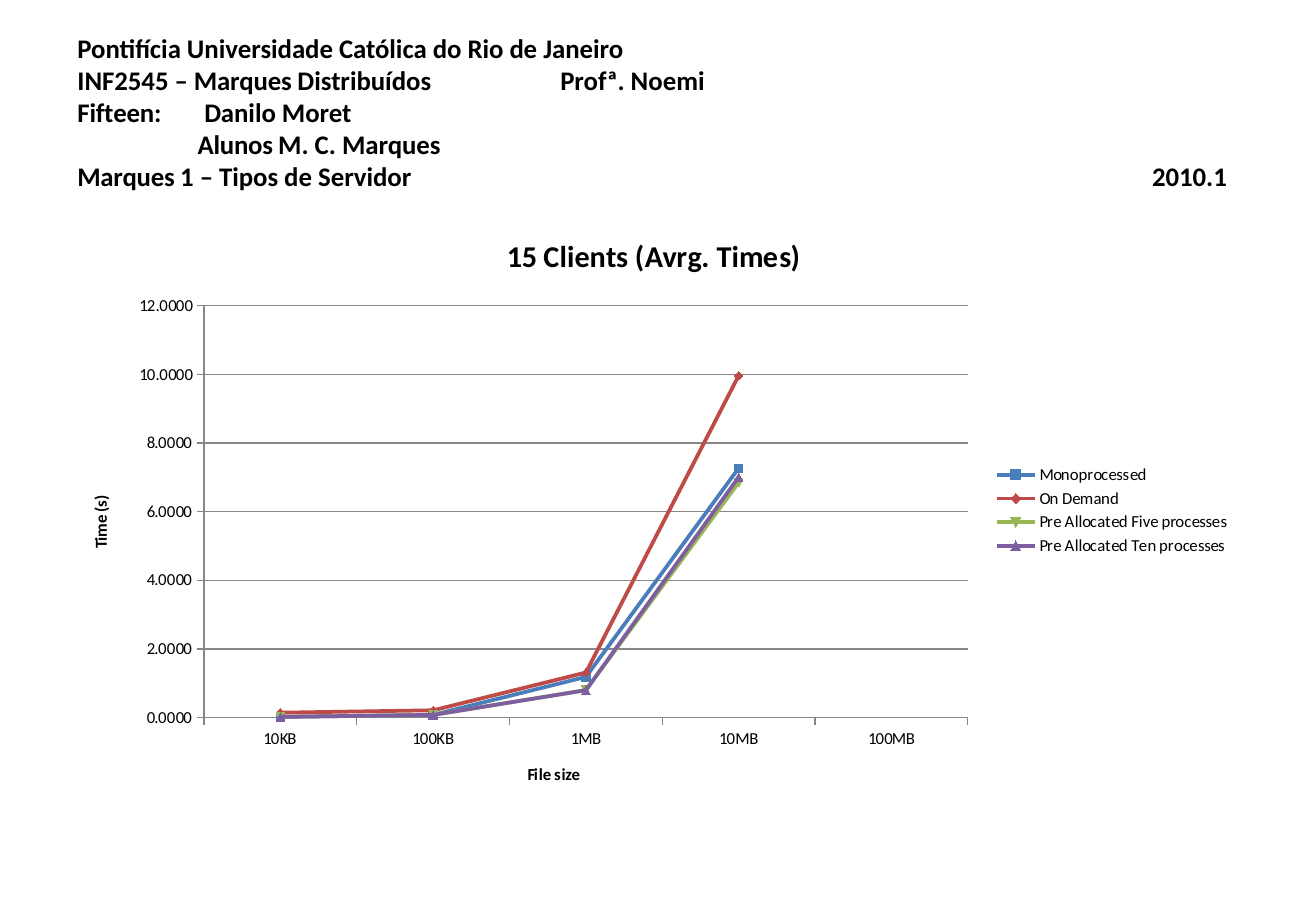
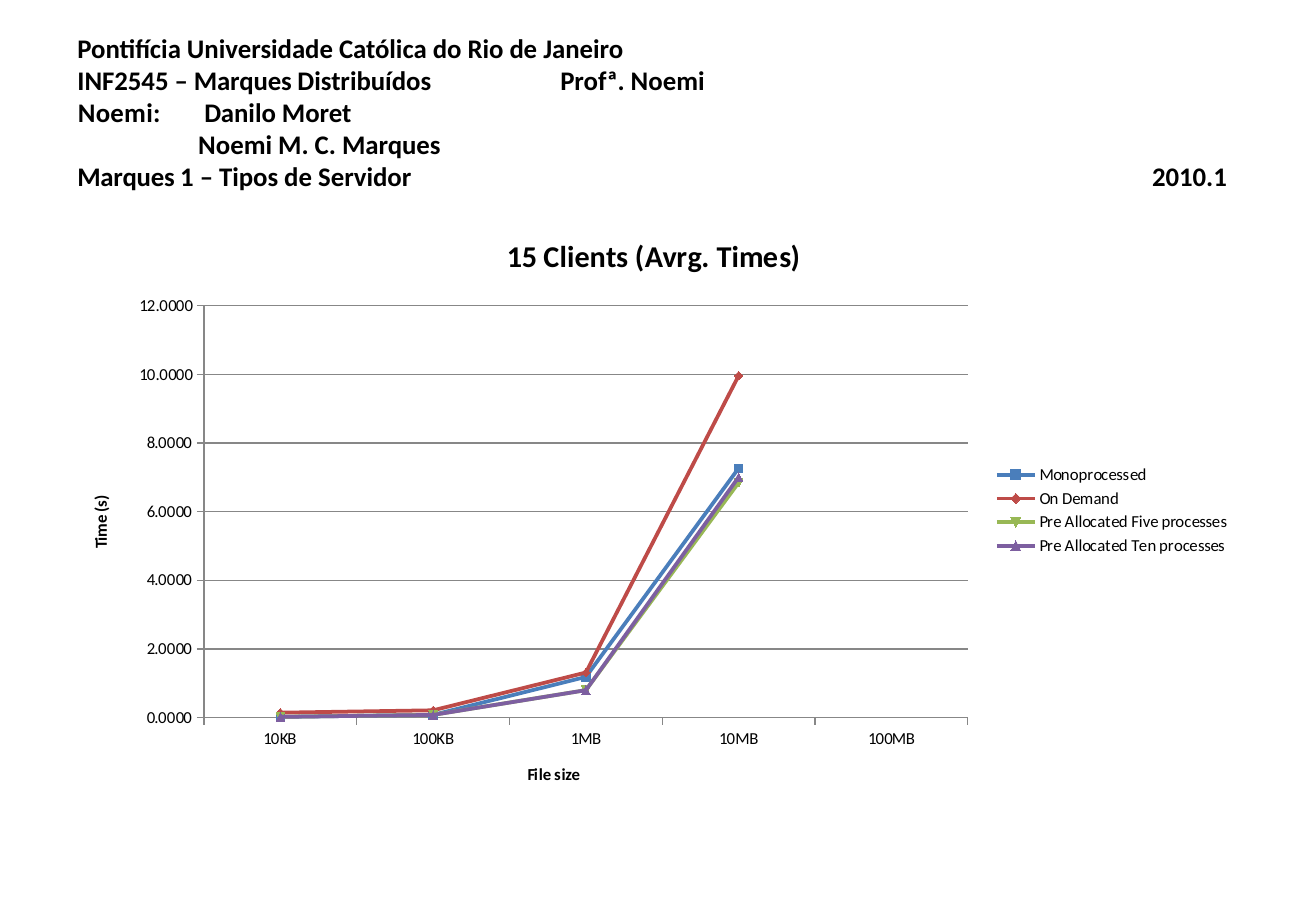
Fifteen: Fifteen -> Noemi (119, 114)
Alunos: Alunos -> Noemi (235, 146)
